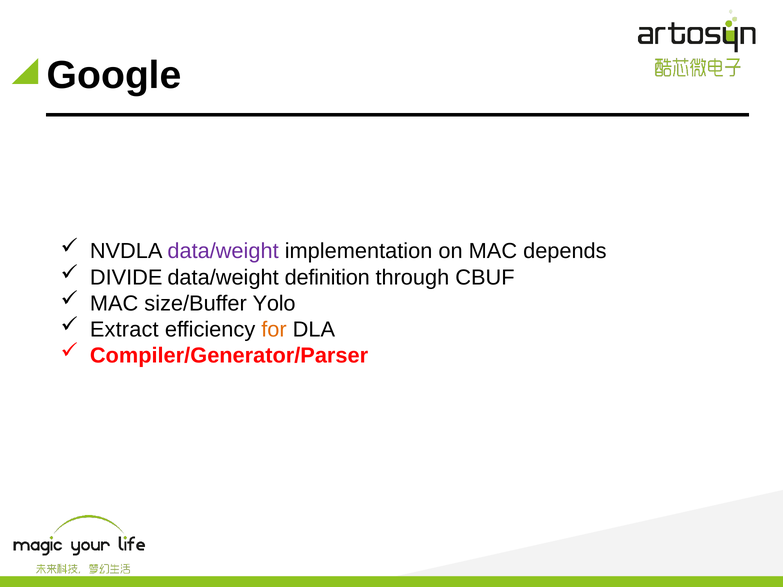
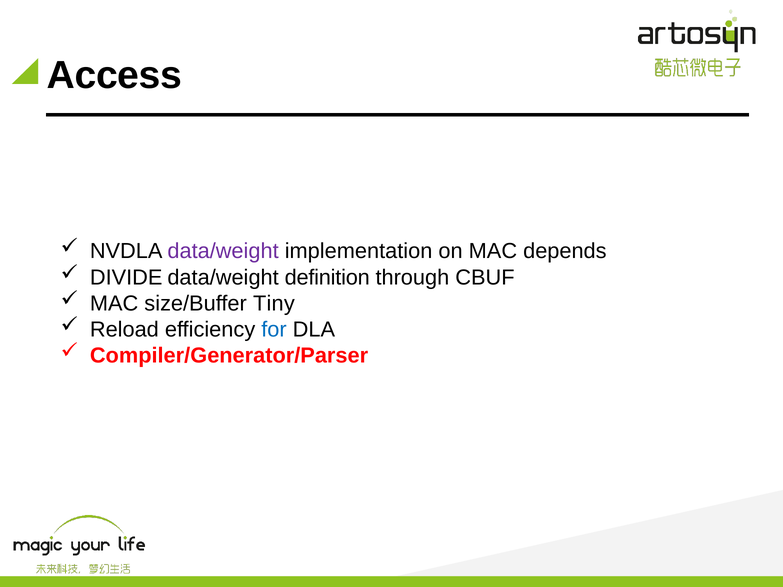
Google: Google -> Access (114, 75)
Yolo: Yolo -> Tiny (274, 304)
Extract: Extract -> Reload (124, 330)
for colour: orange -> blue (274, 330)
